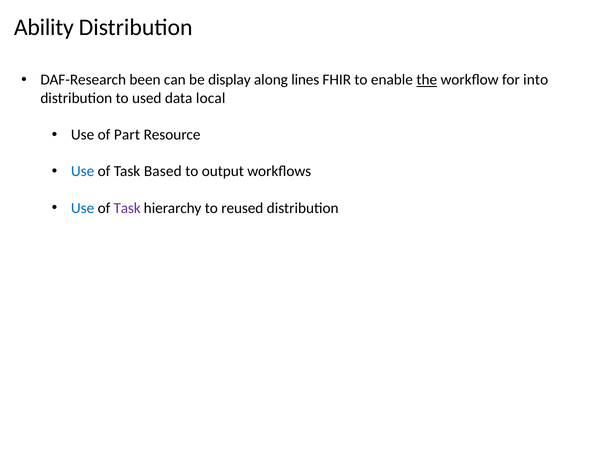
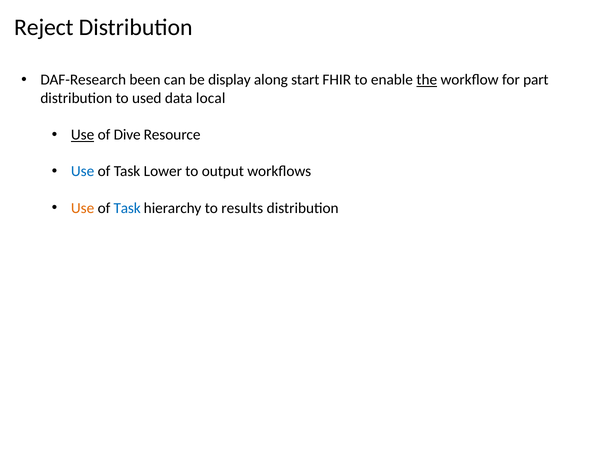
Ability: Ability -> Reject (44, 27)
lines: lines -> start (305, 80)
into: into -> part (536, 80)
Use underline: none -> present (83, 135)
Part: Part -> Dive (127, 135)
Based: Based -> Lower (163, 172)
Use colour: blue -> orange (83, 208)
Task colour: purple -> blue (127, 208)
reused: reused -> results (242, 208)
